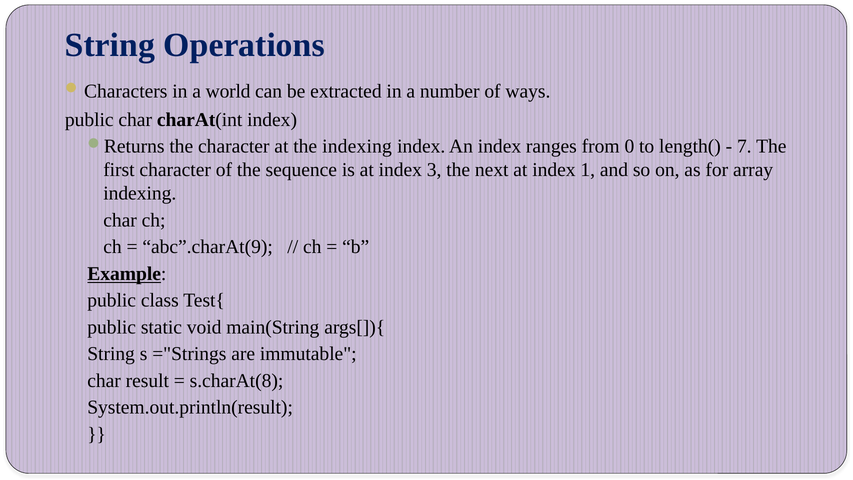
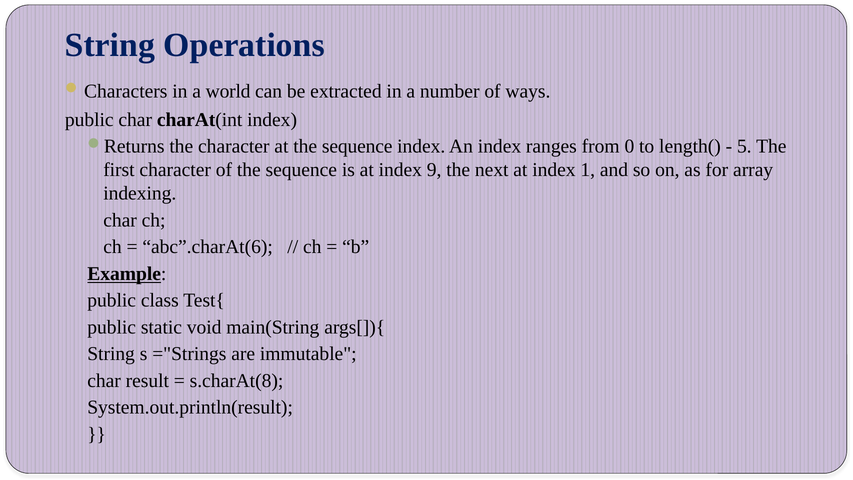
at the indexing: indexing -> sequence (357, 146)
7: 7 -> 5 (744, 146)
3: 3 -> 9 (434, 170)
abc”.charAt(9: abc”.charAt(9 -> abc”.charAt(6 (208, 247)
